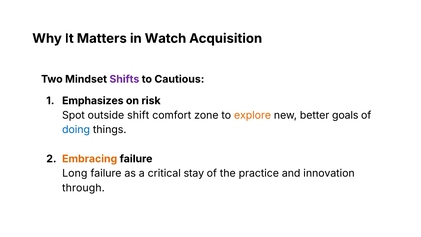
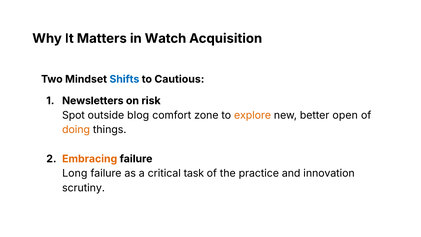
Shifts colour: purple -> blue (124, 79)
Emphasizes: Emphasizes -> Newsletters (93, 101)
shift: shift -> blog (138, 115)
goals: goals -> open (345, 115)
doing colour: blue -> orange (76, 130)
stay: stay -> task (194, 173)
through: through -> scrutiny (83, 188)
